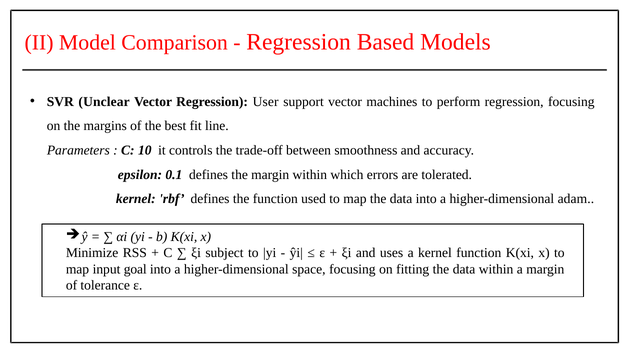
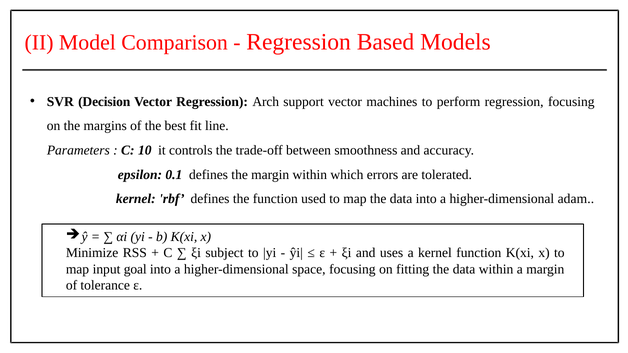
Unclear: Unclear -> Decision (104, 102)
User: User -> Arch (266, 102)
